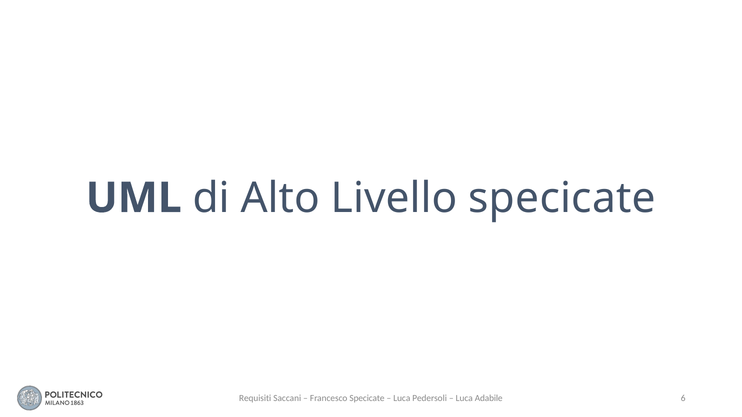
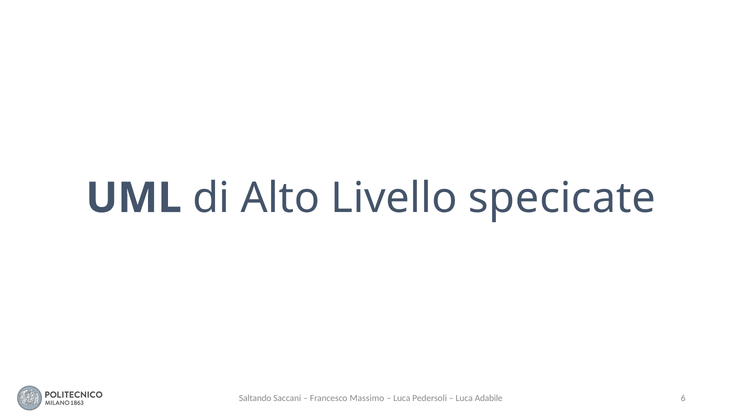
Requisiti: Requisiti -> Saltando (255, 399)
Francesco Specicate: Specicate -> Massimo (367, 399)
